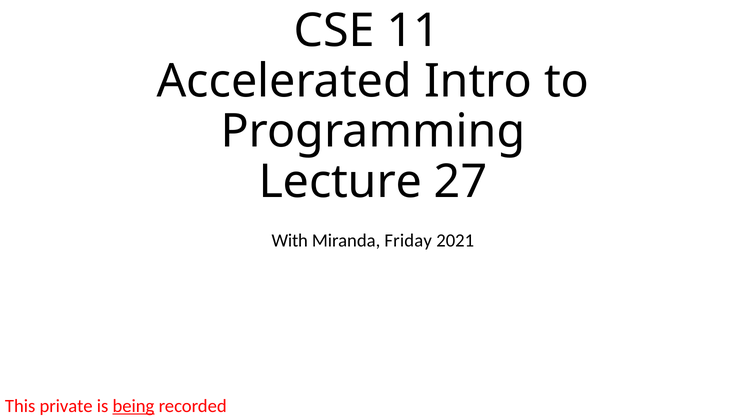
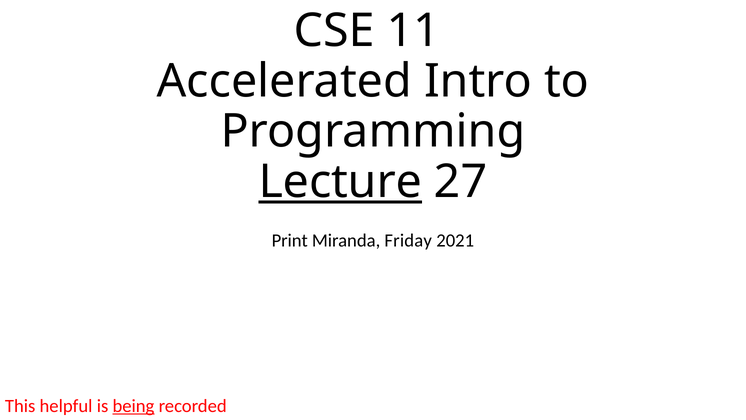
Lecture underline: none -> present (340, 182)
With: With -> Print (290, 240)
private: private -> helpful (66, 406)
